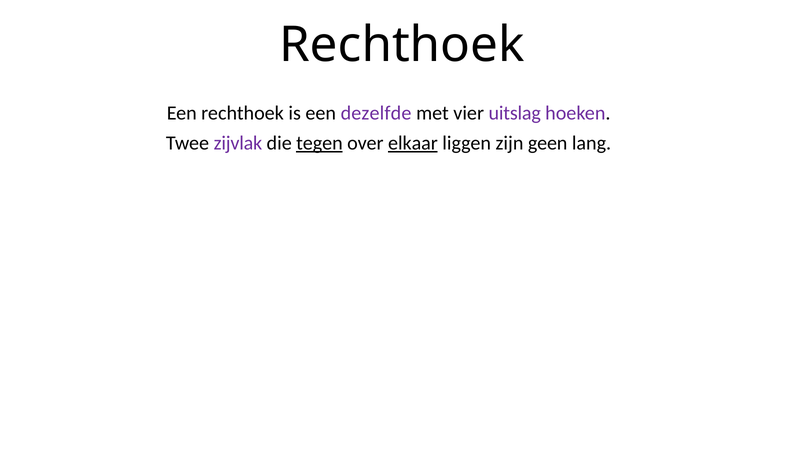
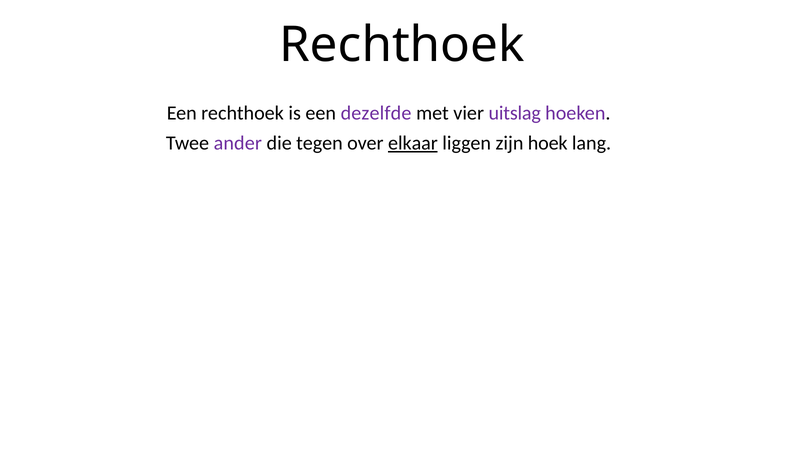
zijvlak: zijvlak -> ander (238, 143)
tegen underline: present -> none (319, 143)
geen: geen -> hoek (548, 143)
